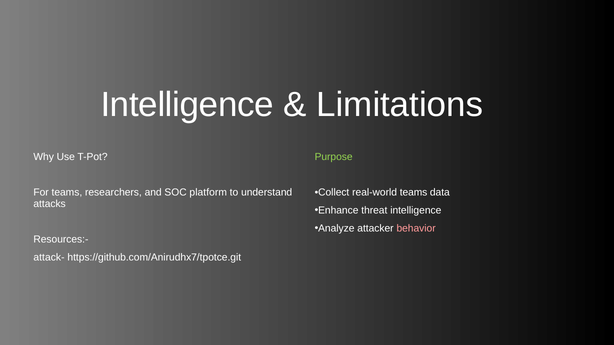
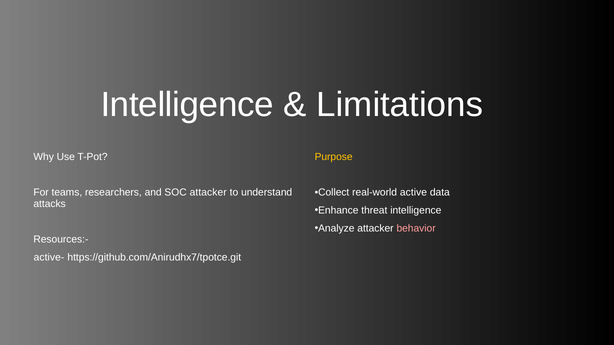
Purpose colour: light green -> yellow (334, 157)
real-world teams: teams -> active (413, 193)
SOC platform: platform -> attacker (208, 193)
attack-: attack- -> active- (49, 257)
